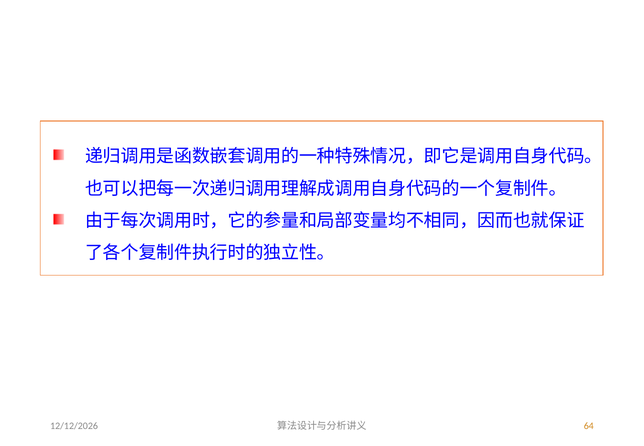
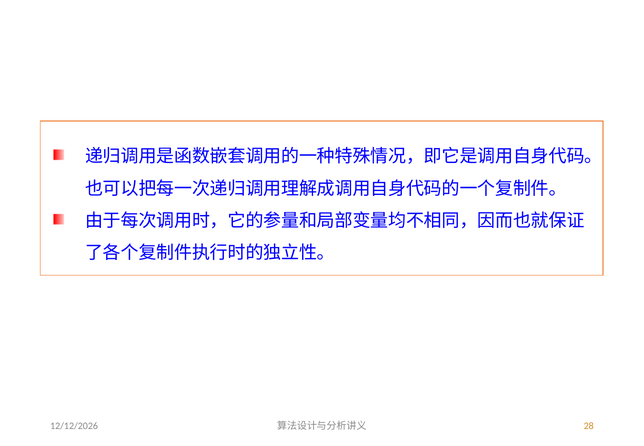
64: 64 -> 28 (589, 426)
